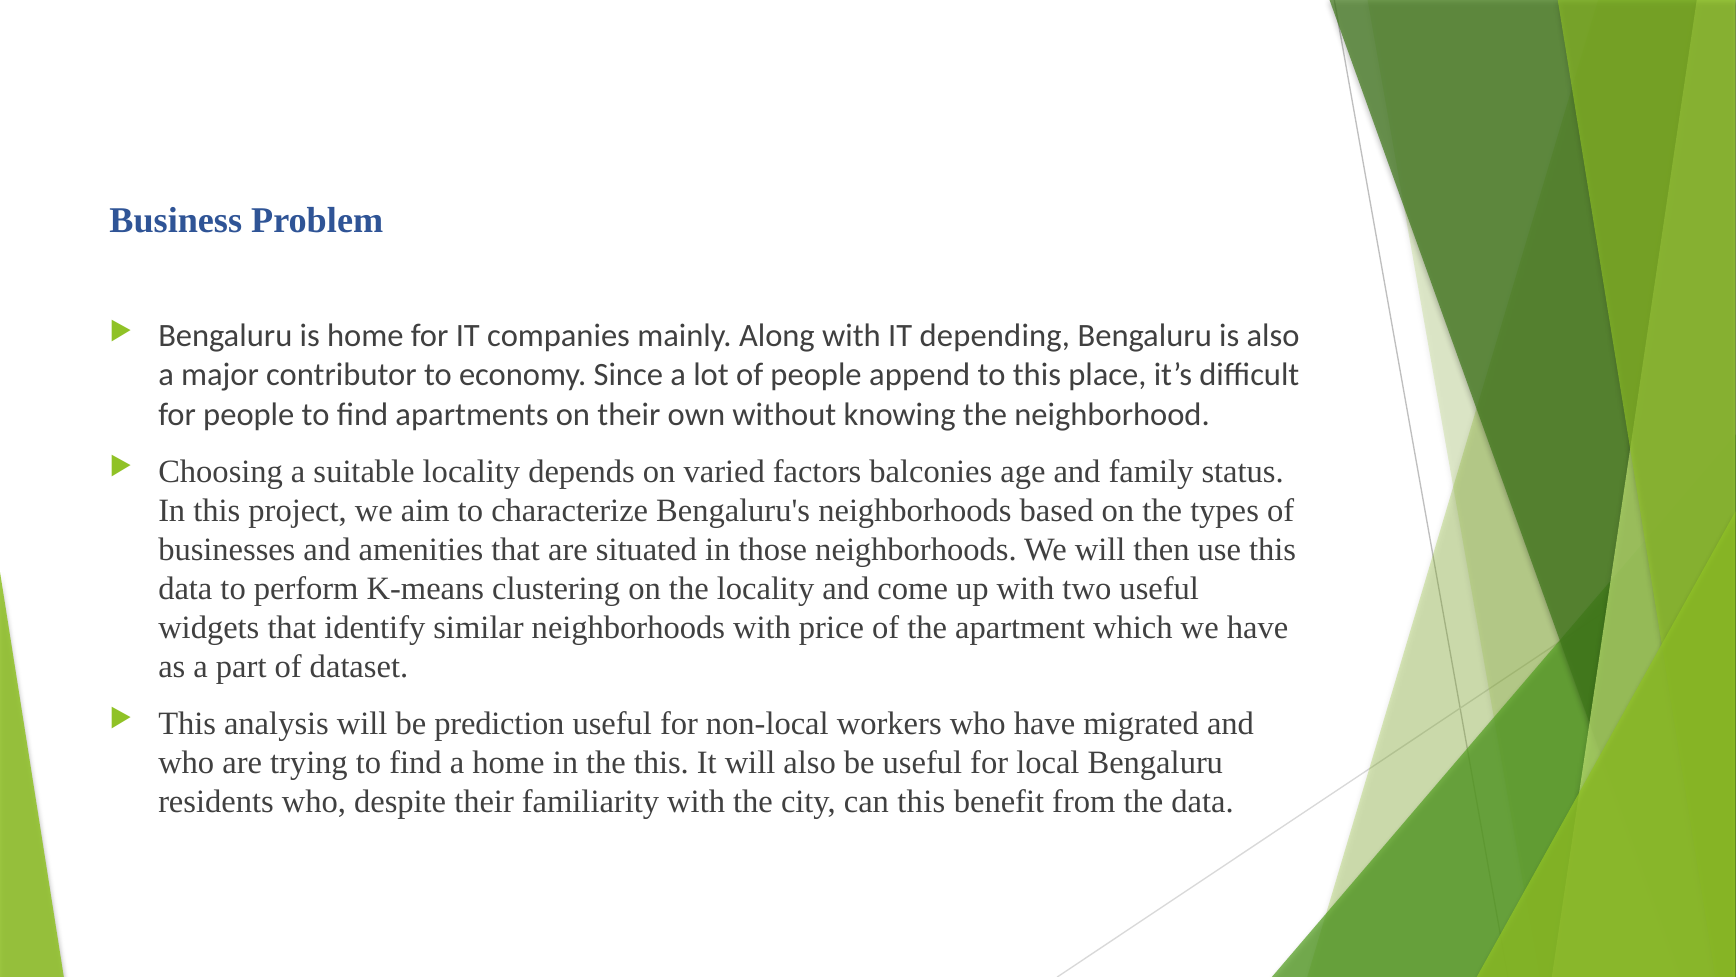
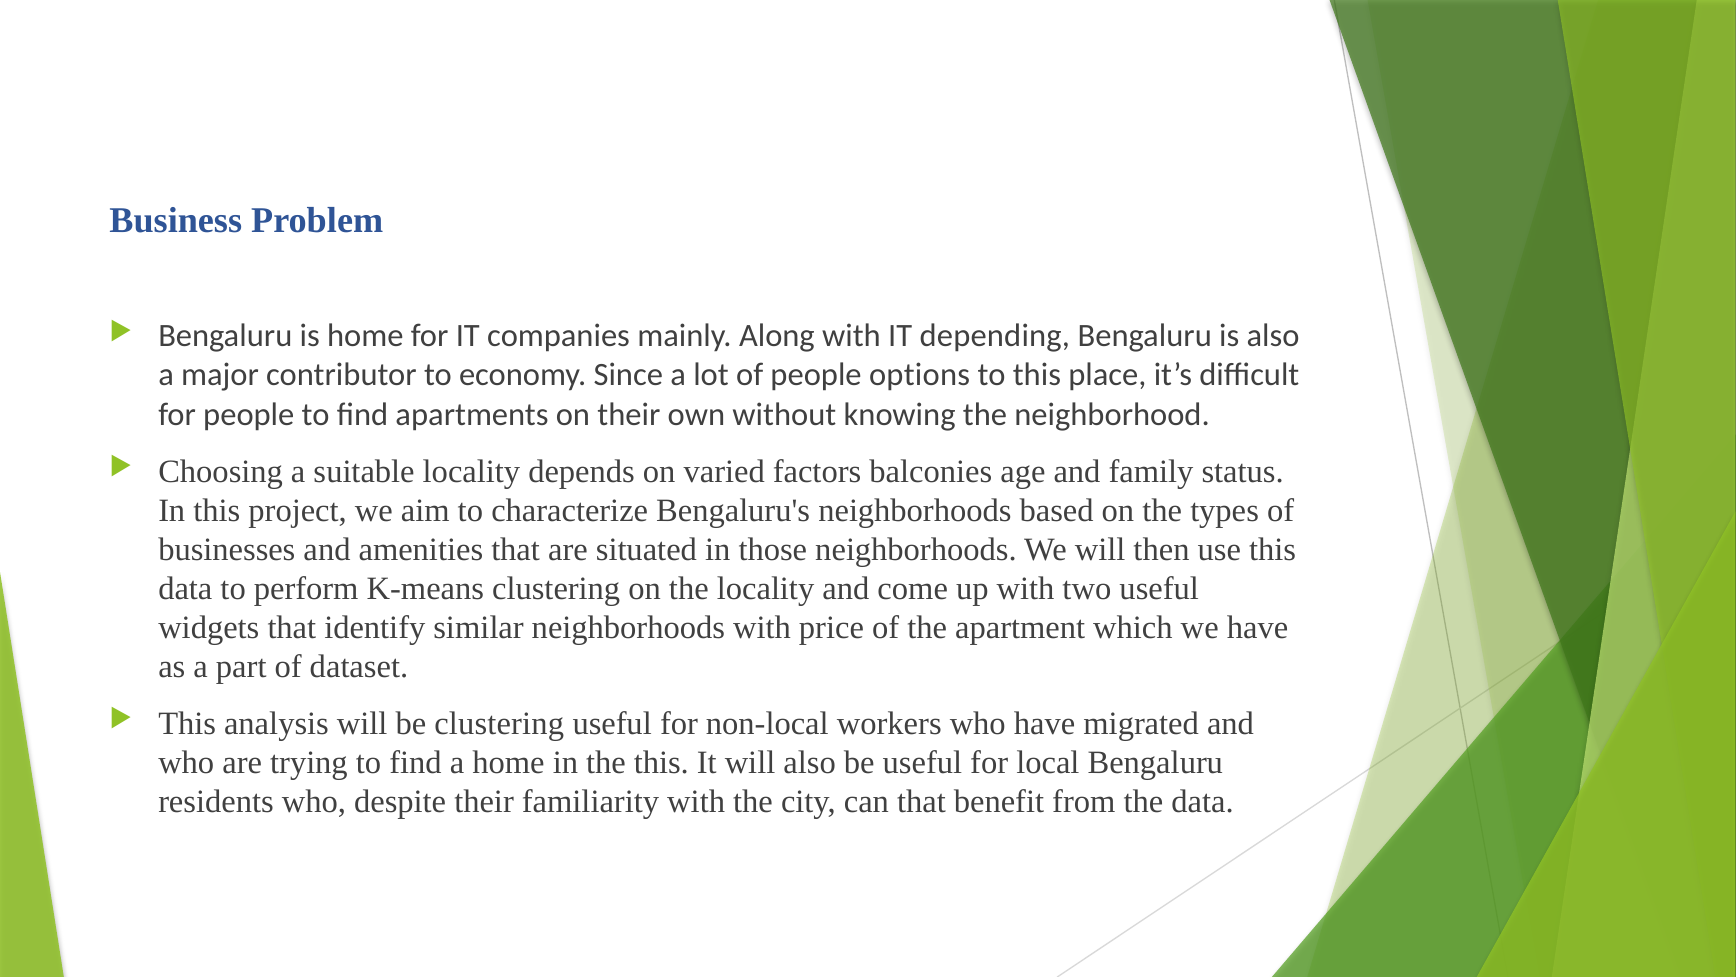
append: append -> options (920, 375)
be prediction: prediction -> clustering (499, 724)
can this: this -> that (921, 802)
